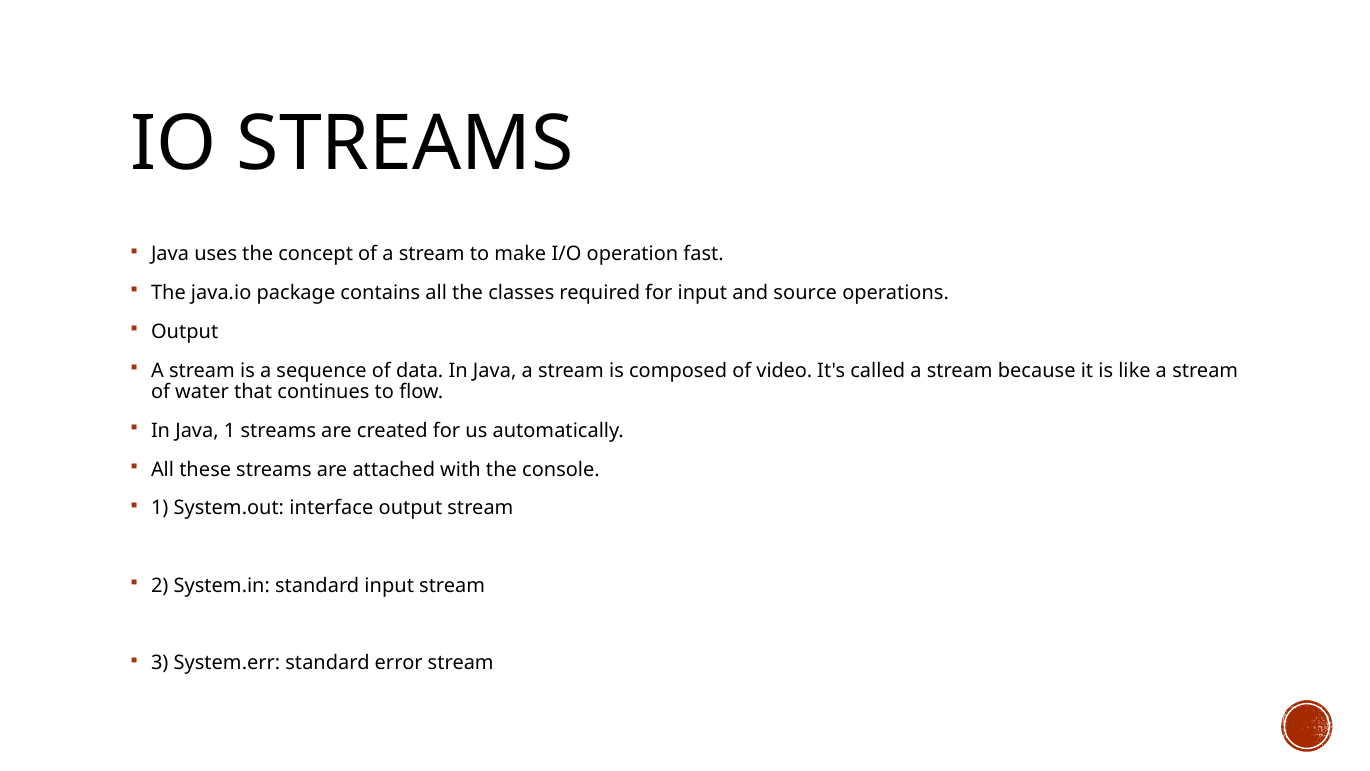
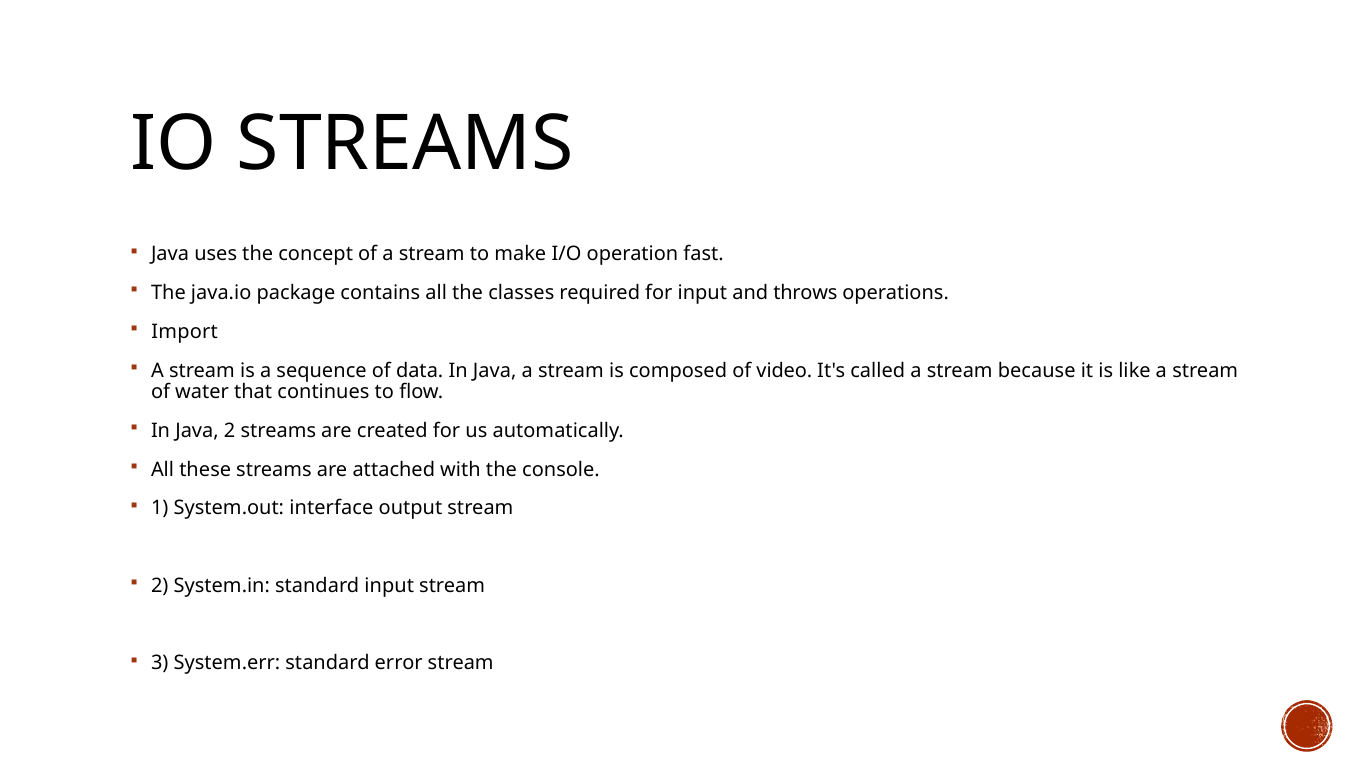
source: source -> throws (805, 293)
Output: Output -> Import (185, 332)
Java 1: 1 -> 2 (230, 431)
